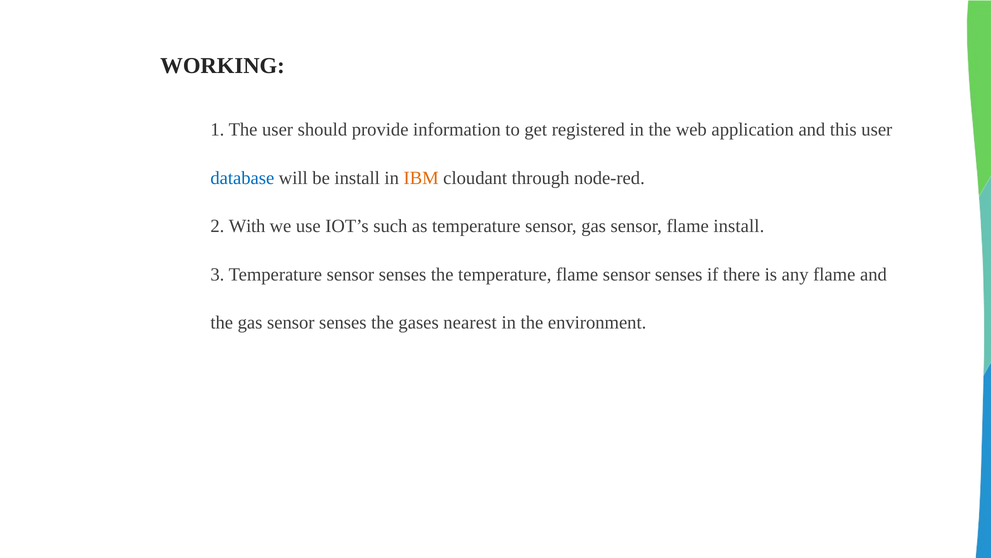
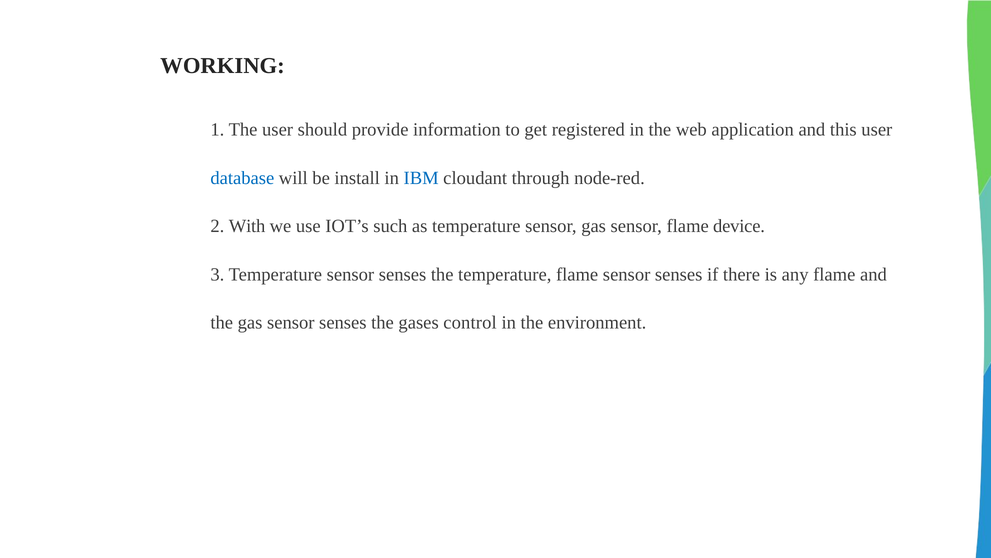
IBM colour: orange -> blue (421, 178)
flame install: install -> device (739, 226)
nearest: nearest -> control (470, 323)
